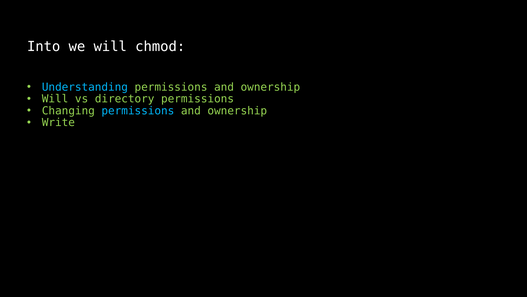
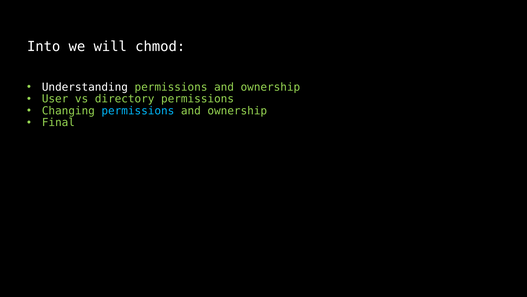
Understanding colour: light blue -> white (85, 87)
Will: Will -> User (55, 99)
Write: Write -> Final (58, 122)
